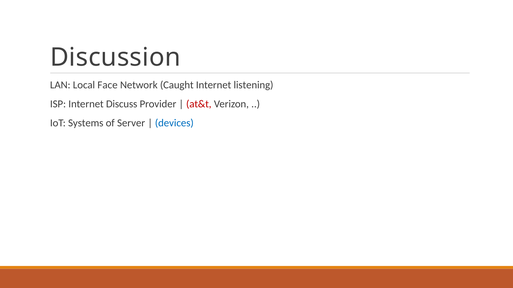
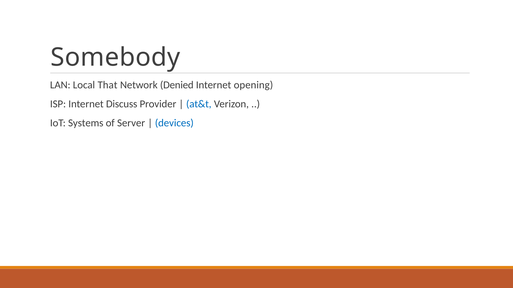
Discussion: Discussion -> Somebody (115, 58)
Face: Face -> That (108, 85)
Caught: Caught -> Denied (177, 85)
listening: listening -> opening (253, 85)
at&t colour: red -> blue (199, 104)
